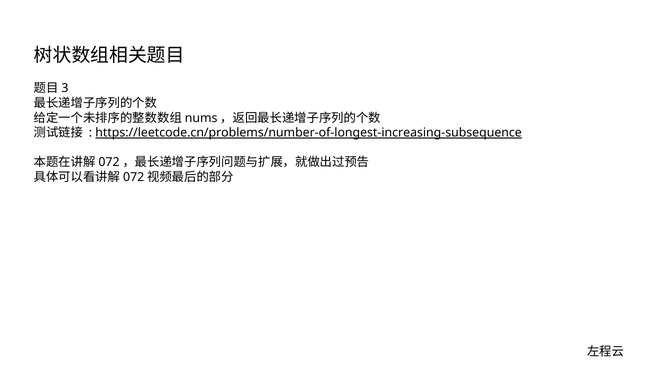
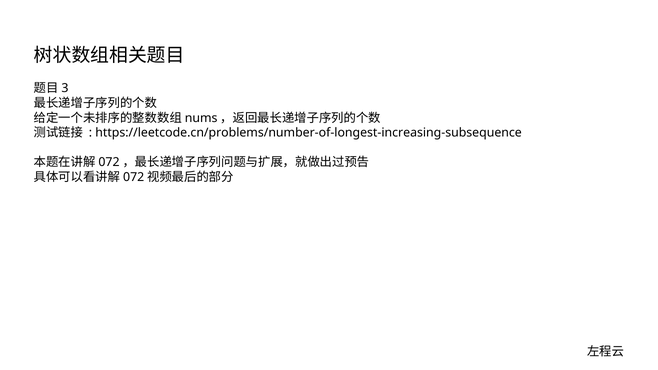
https://leetcode.cn/problems/number-of-longest-increasing-subsequence underline: present -> none (309, 133)
